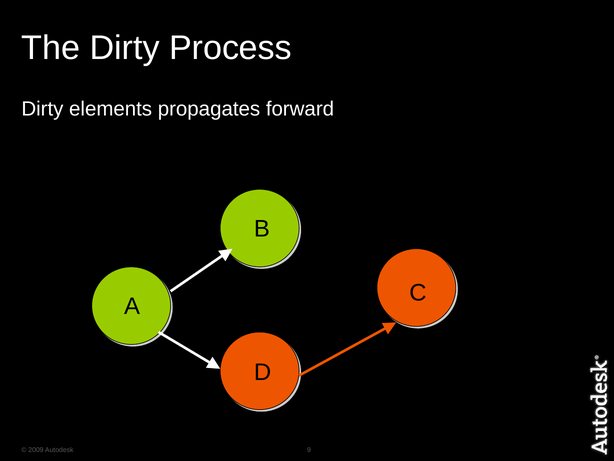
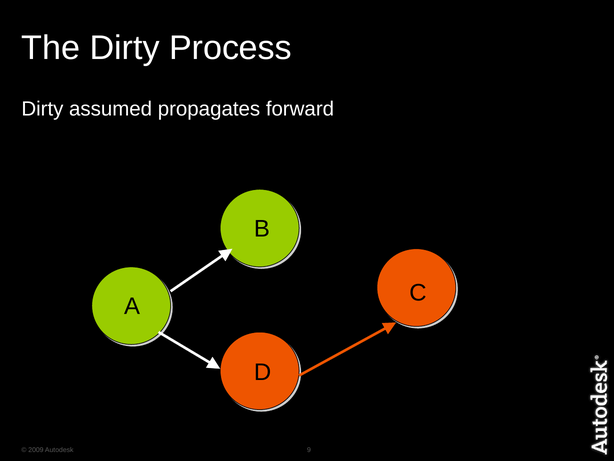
elements: elements -> assumed (111, 109)
